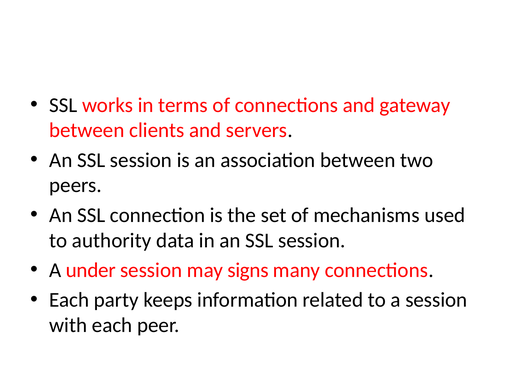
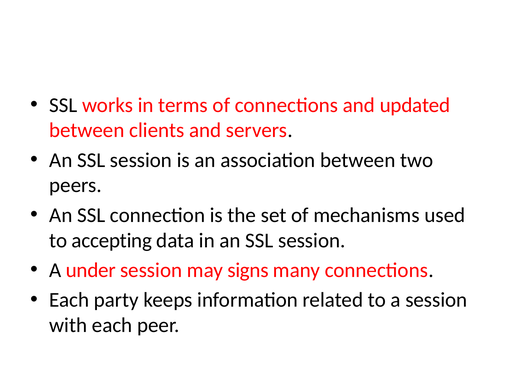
gateway: gateway -> updated (415, 105)
authority: authority -> accepting (112, 240)
